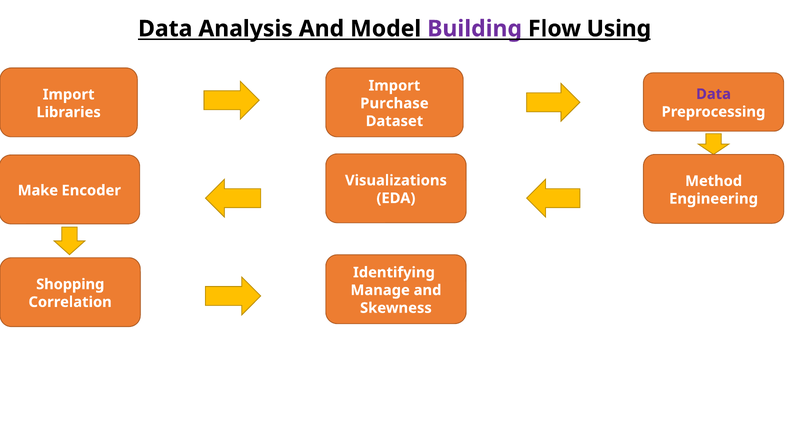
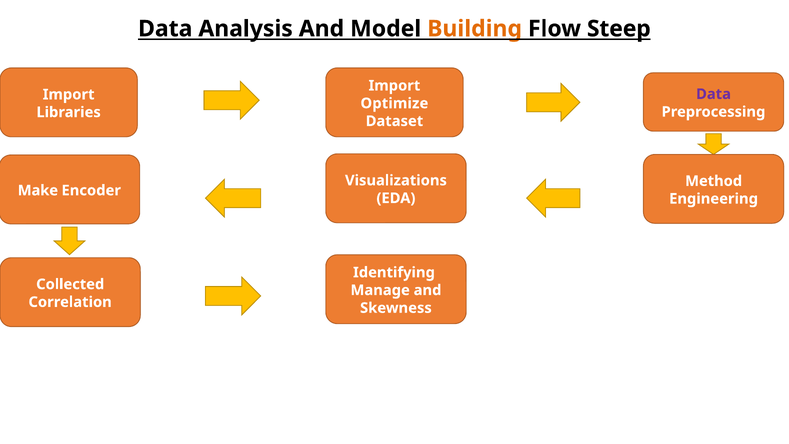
Building colour: purple -> orange (475, 29)
Using: Using -> Steep (619, 29)
Purchase: Purchase -> Optimize (394, 103)
Shopping: Shopping -> Collected (70, 284)
